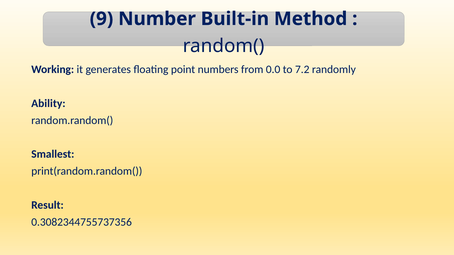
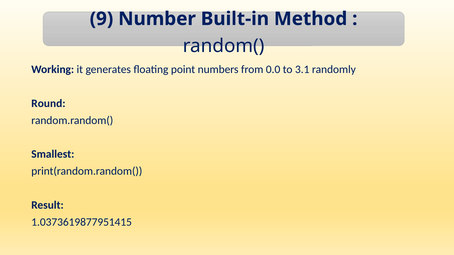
7.2: 7.2 -> 3.1 (302, 70)
Ability: Ability -> Round (48, 103)
0.3082344755737356: 0.3082344755737356 -> 1.0373619877951415 (82, 222)
